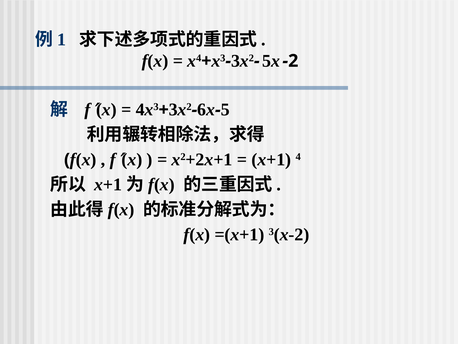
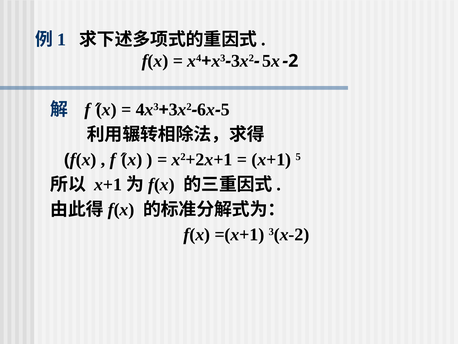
x+1 4: 4 -> 5 (298, 157)
